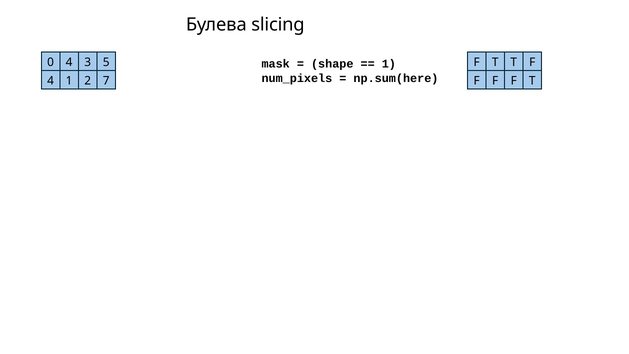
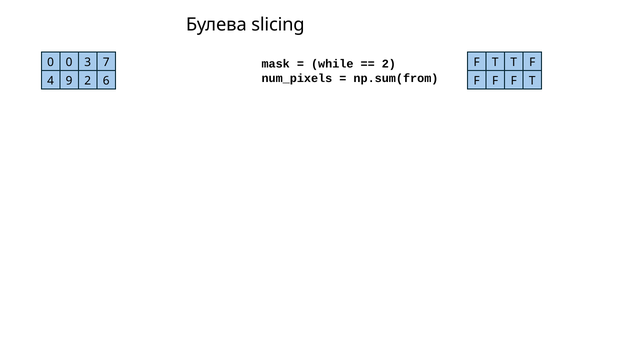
0 4: 4 -> 0 (69, 62)
5: 5 -> 7 (106, 62)
shape: shape -> while (332, 64)
1: 1 -> 2 (389, 64)
np.sum(here: np.sum(here -> np.sum(from (396, 78)
4 1: 1 -> 9 (69, 81)
7: 7 -> 6 (106, 81)
